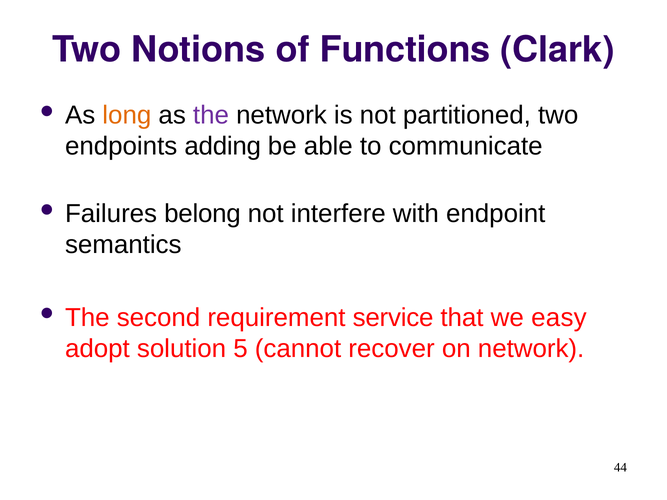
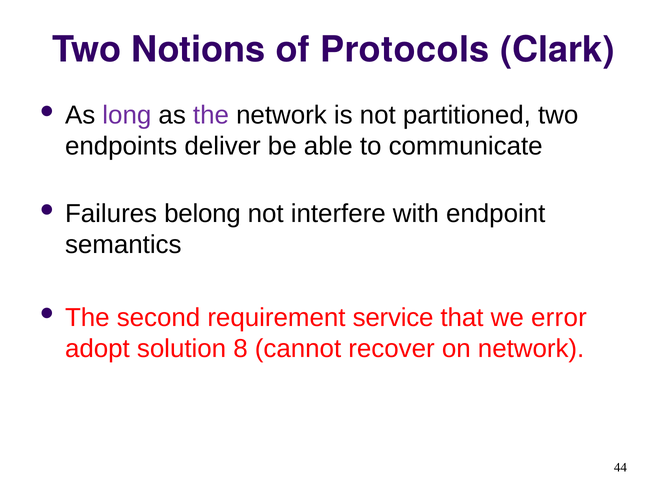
Functions: Functions -> Protocols (405, 50)
long colour: orange -> purple (127, 115)
adding: adding -> deliver (223, 146)
easy: easy -> error (559, 318)
5: 5 -> 8 (241, 349)
